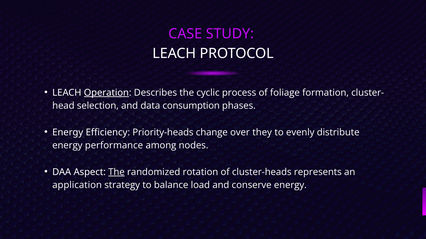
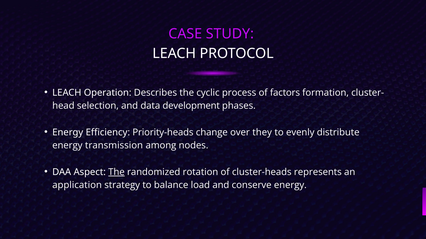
Operation underline: present -> none (106, 93)
foliage: foliage -> factors (285, 93)
consumption: consumption -> development (191, 106)
performance: performance -> transmission (114, 146)
